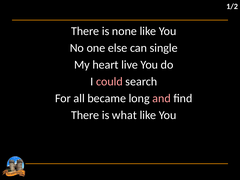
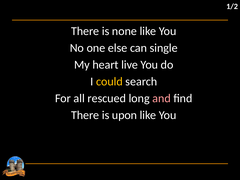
could colour: pink -> yellow (109, 82)
became: became -> rescued (107, 98)
what: what -> upon (124, 115)
